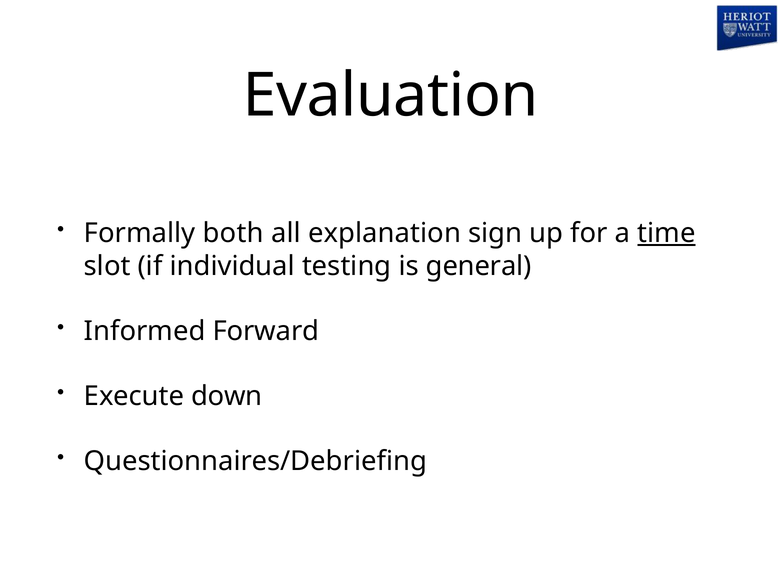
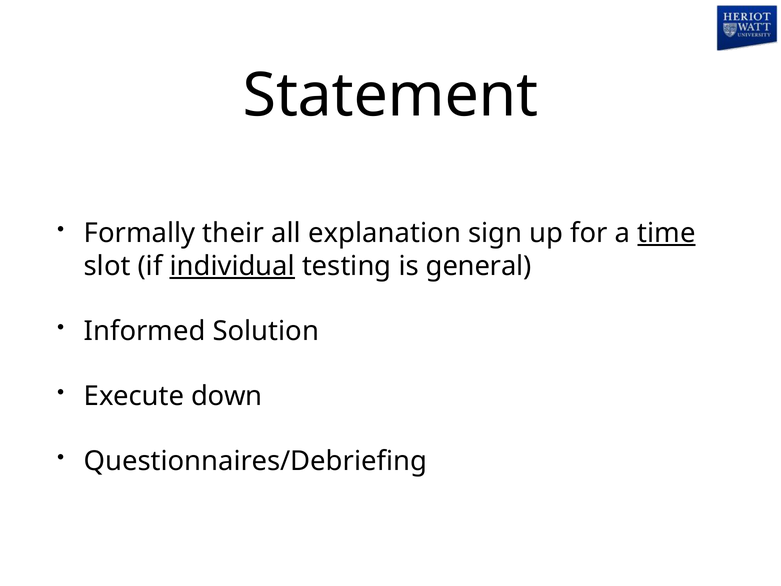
Evaluation: Evaluation -> Statement (391, 96)
both: both -> their (233, 233)
individual underline: none -> present (232, 266)
Forward: Forward -> Solution (266, 331)
